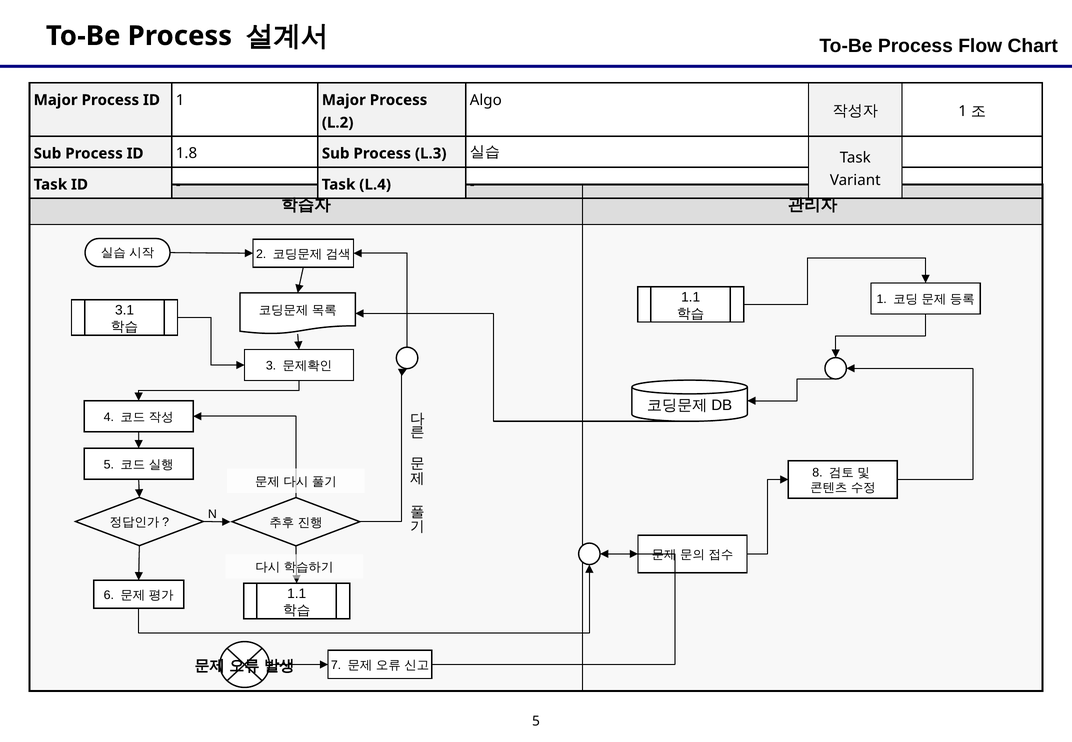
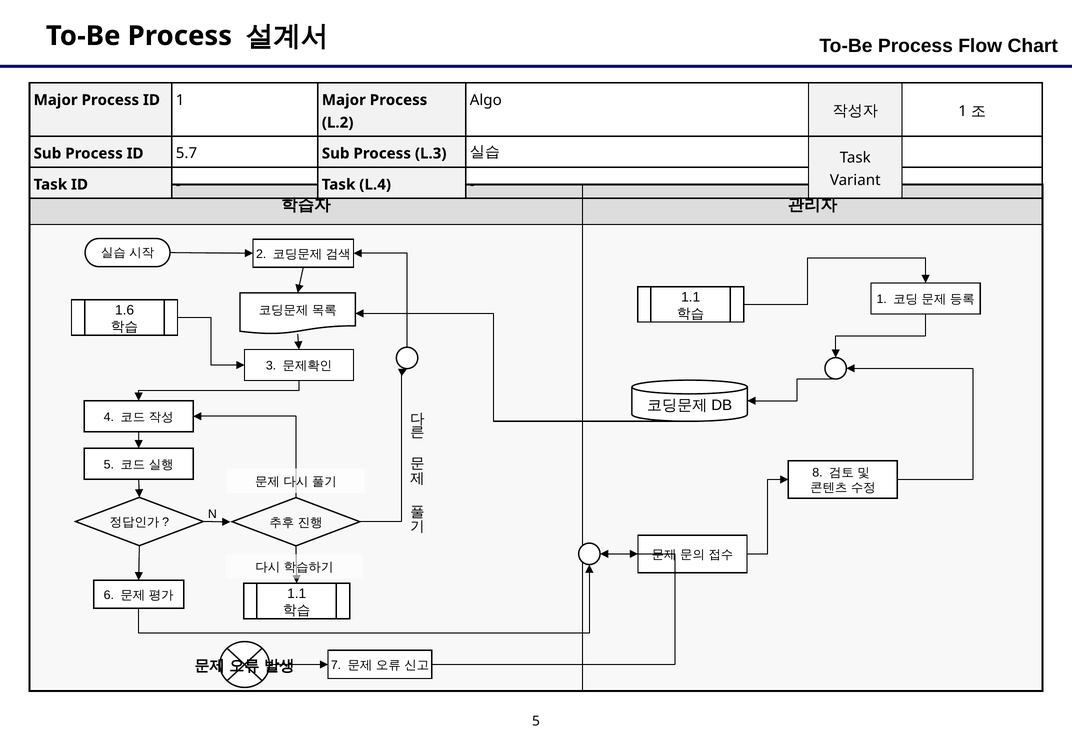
1.8: 1.8 -> 5.7 (187, 154)
3.1: 3.1 -> 1.6 (125, 310)
